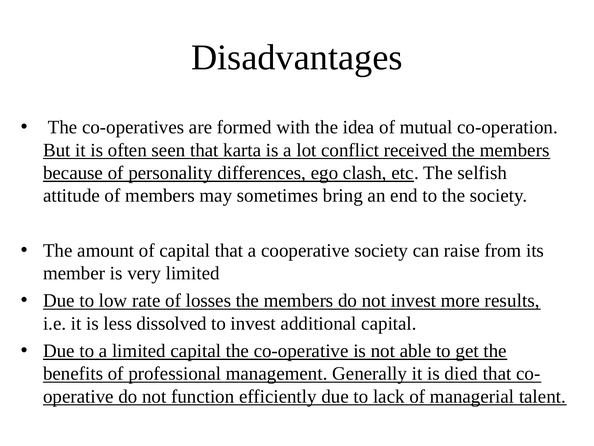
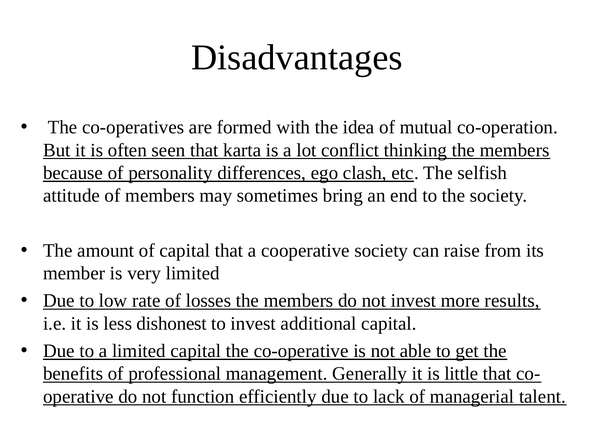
received: received -> thinking (415, 150)
dissolved: dissolved -> dishonest (172, 323)
died: died -> little (461, 373)
